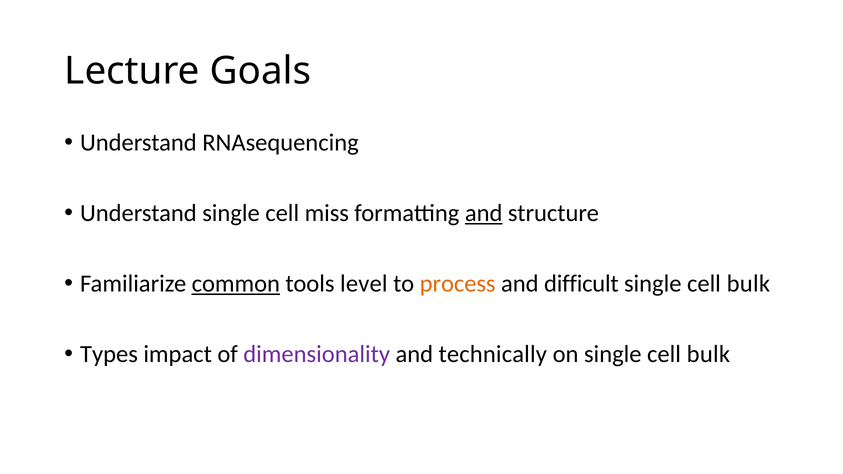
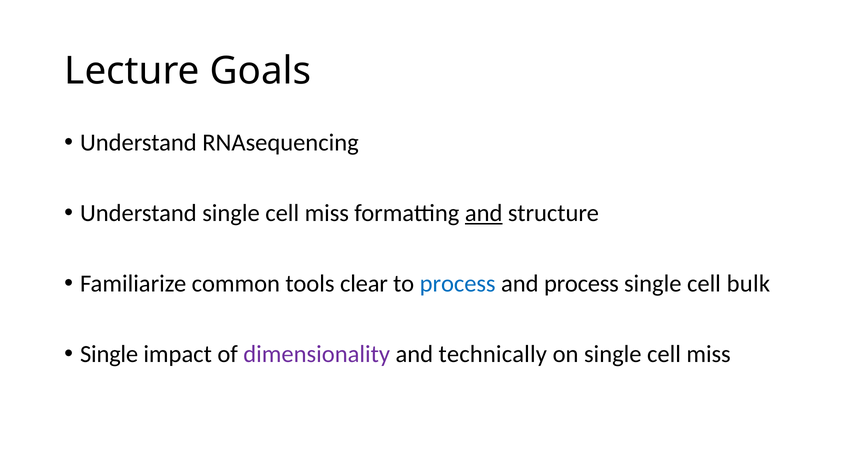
common underline: present -> none (236, 284)
level: level -> clear (364, 284)
process colour: orange -> blue (458, 284)
and difficult: difficult -> process (581, 284)
Types: Types -> Single (109, 354)
on single cell bulk: bulk -> miss (709, 354)
